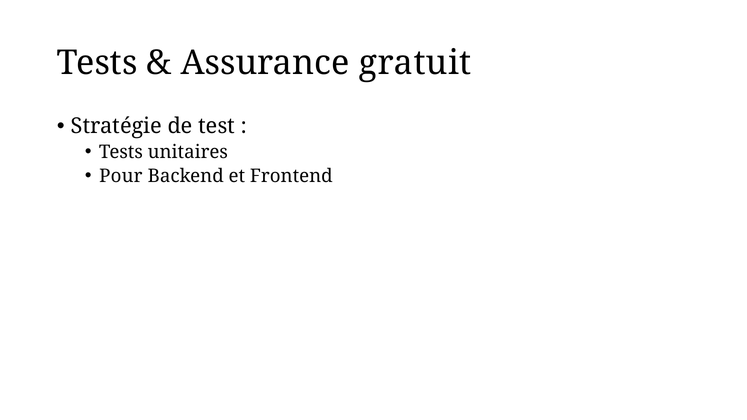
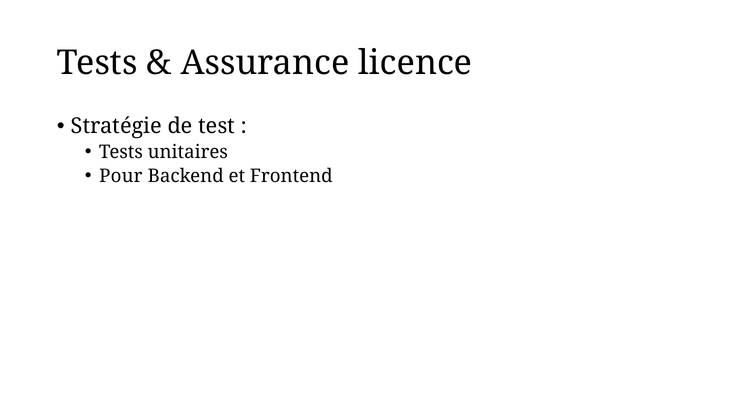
gratuit: gratuit -> licence (415, 63)
